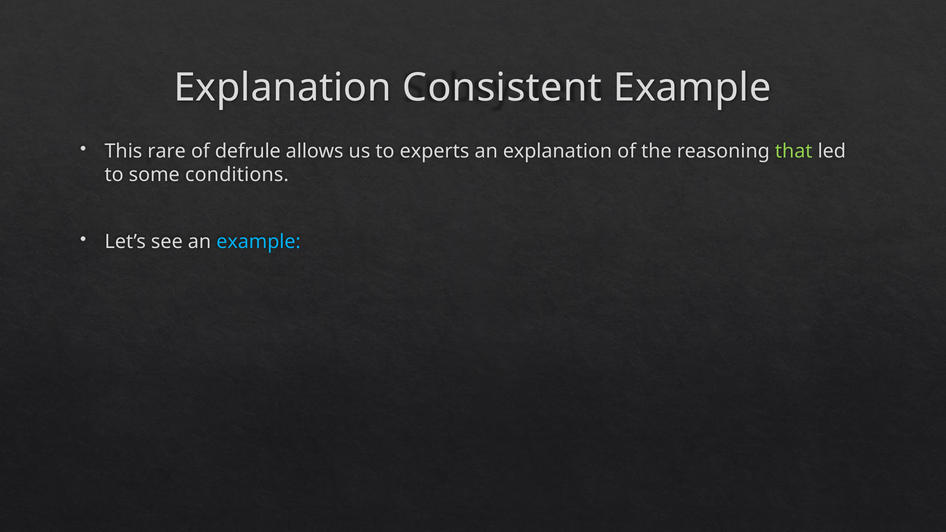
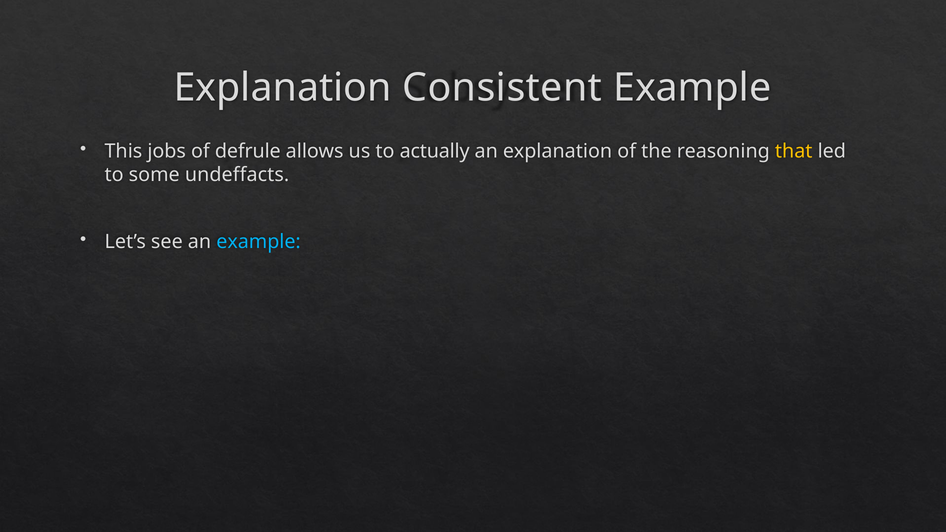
rare: rare -> jobs (167, 151)
experts: experts -> actually (435, 151)
that colour: light green -> yellow (794, 151)
conditions: conditions -> undeffacts (237, 175)
